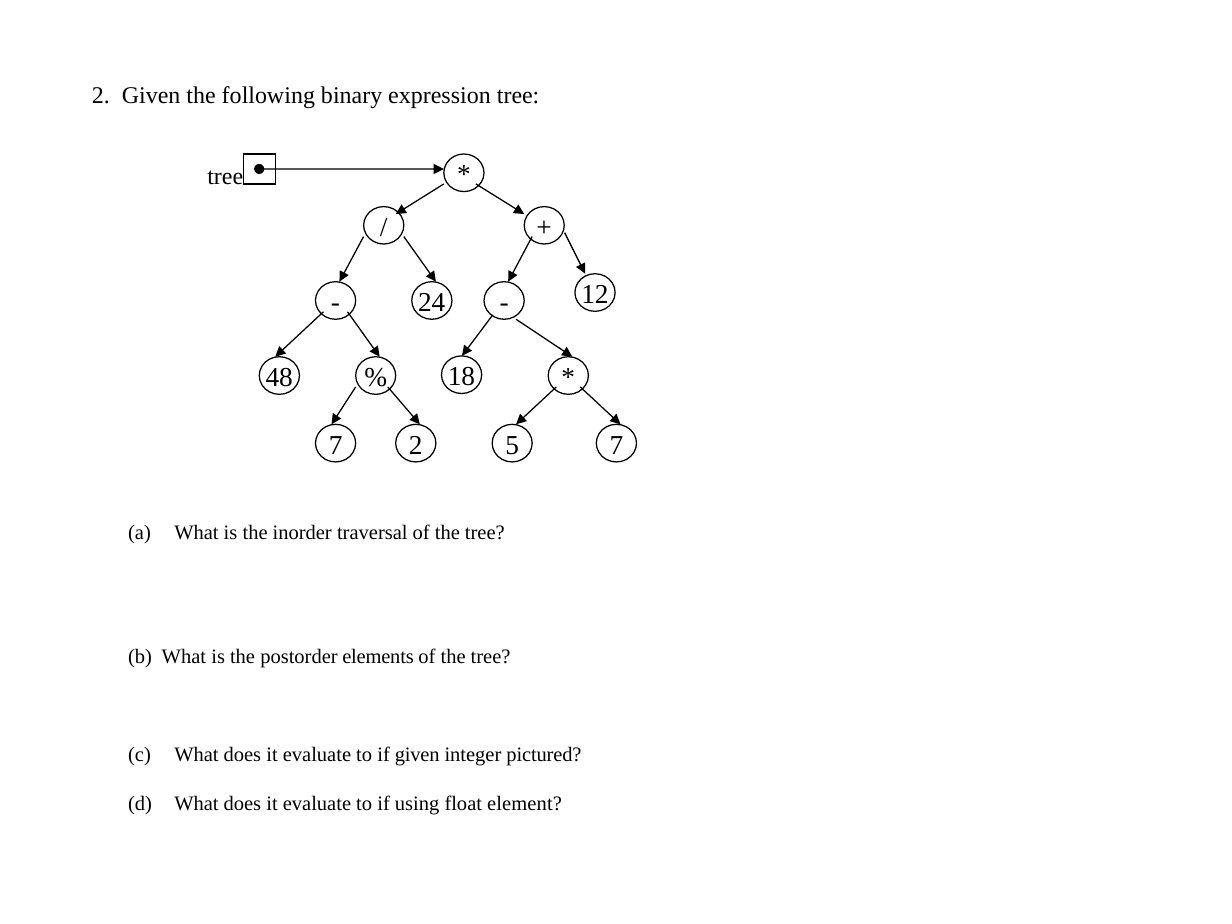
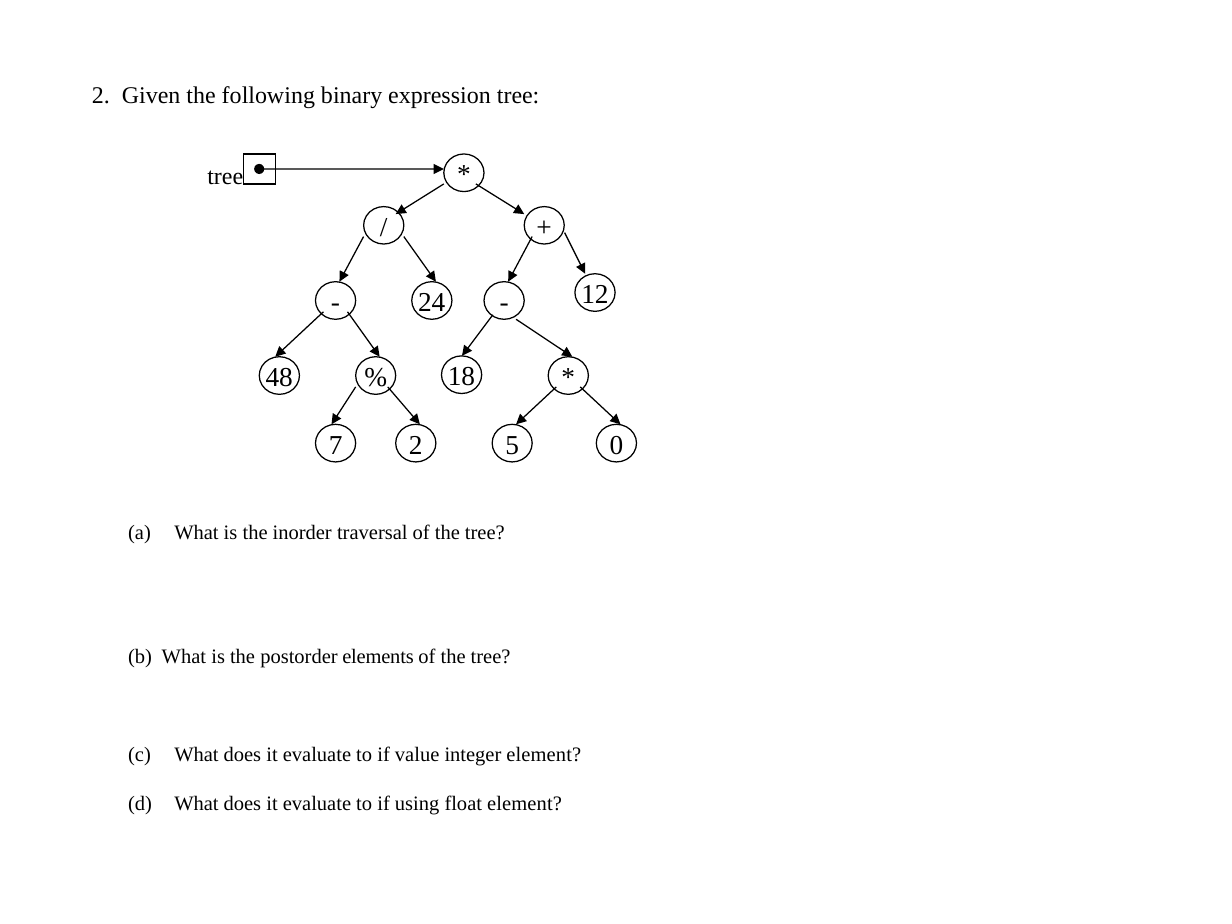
5 7: 7 -> 0 (616, 445)
if given: given -> value (417, 755)
integer pictured: pictured -> element (544, 755)
